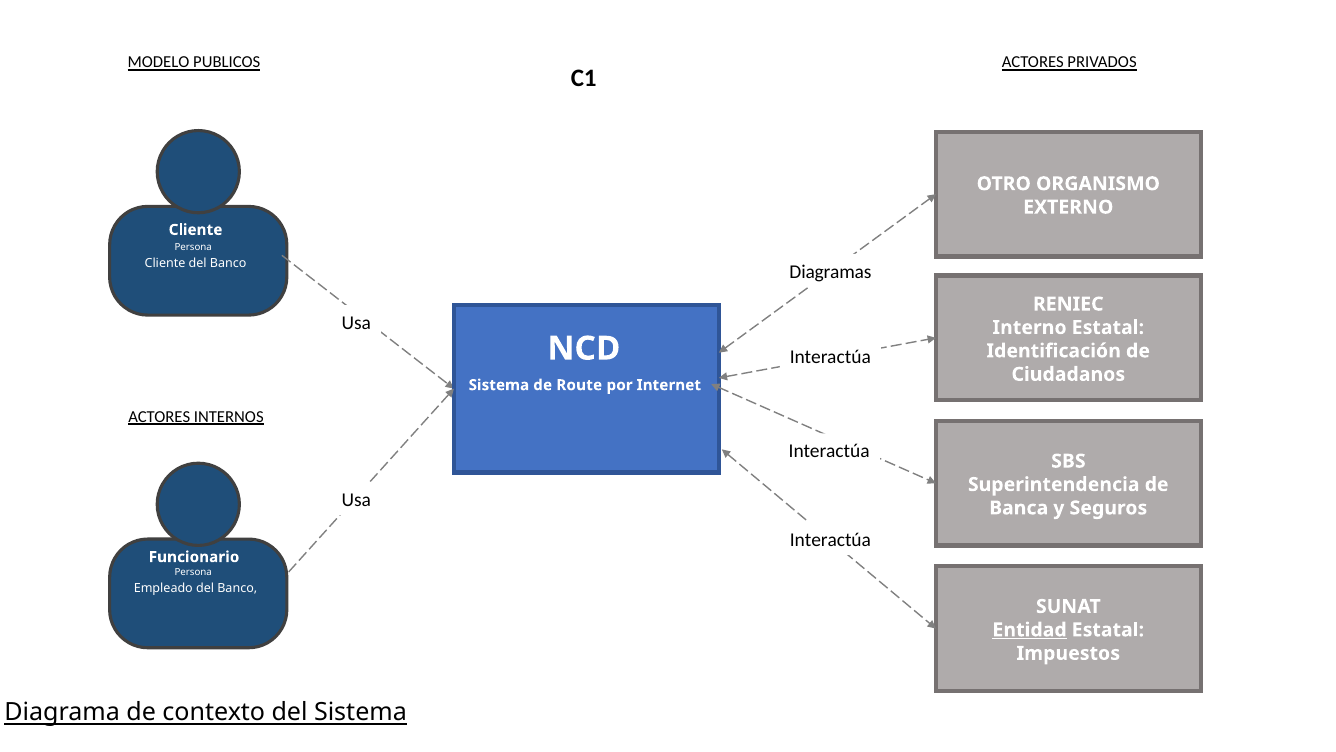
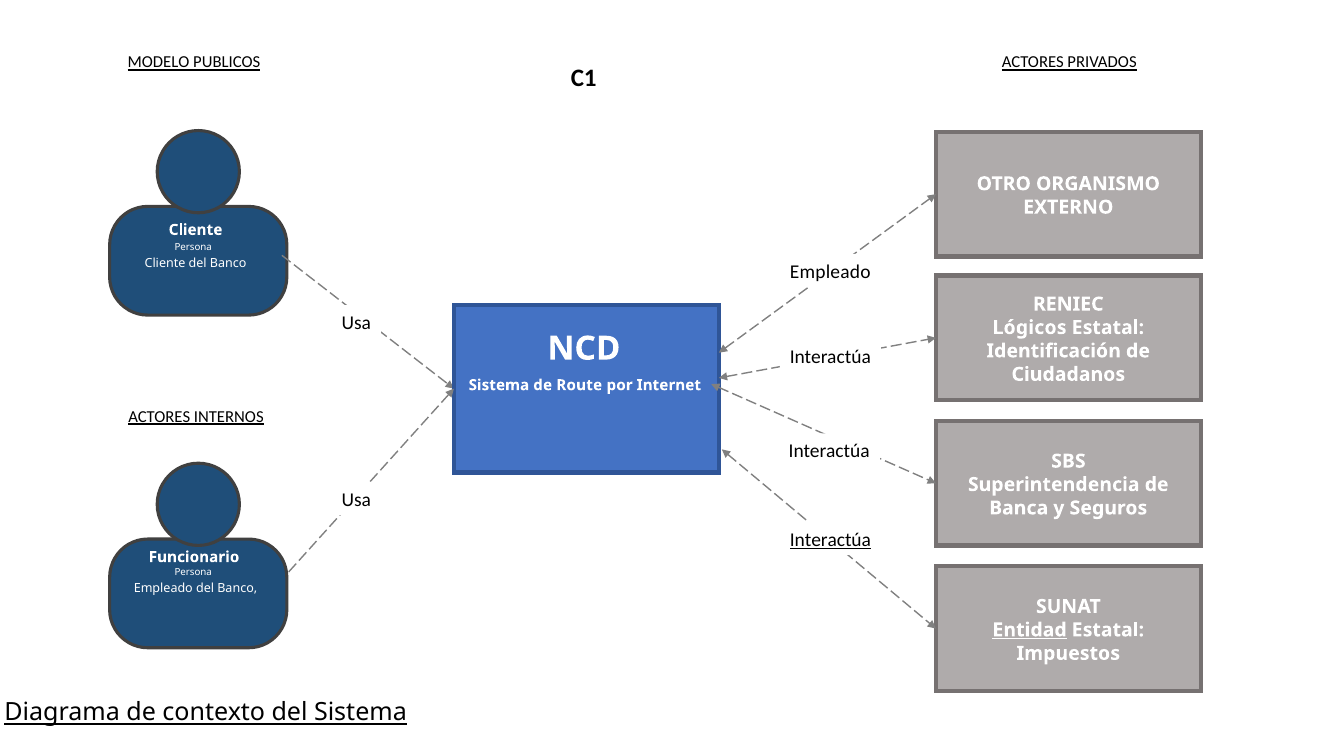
Diagramas: Diagramas -> Empleado (830, 272)
Interno: Interno -> Lógicos (1030, 327)
Interactúa underline: none -> present (830, 539)
